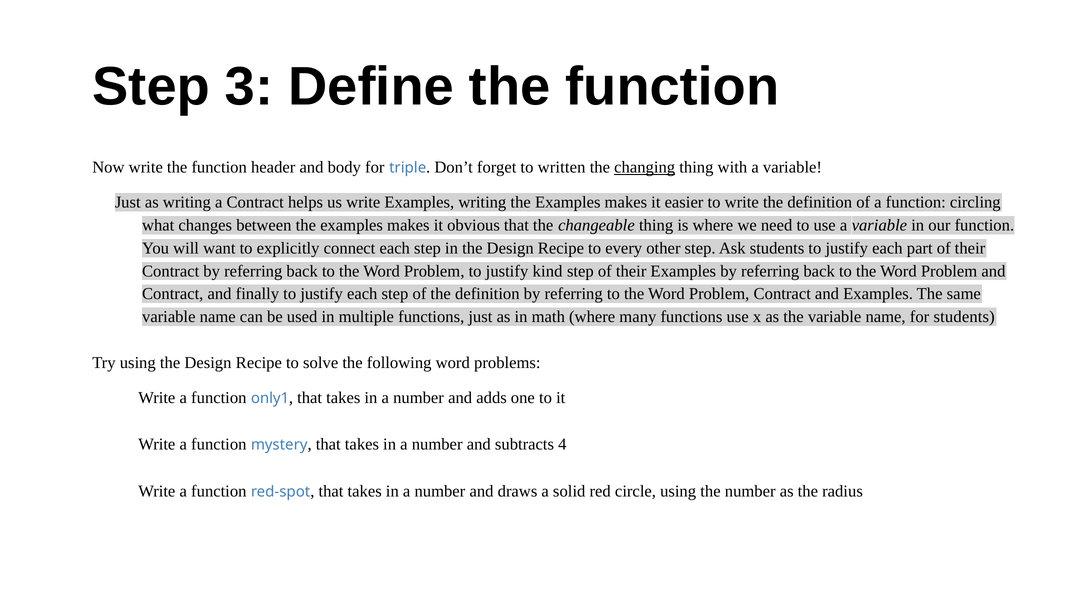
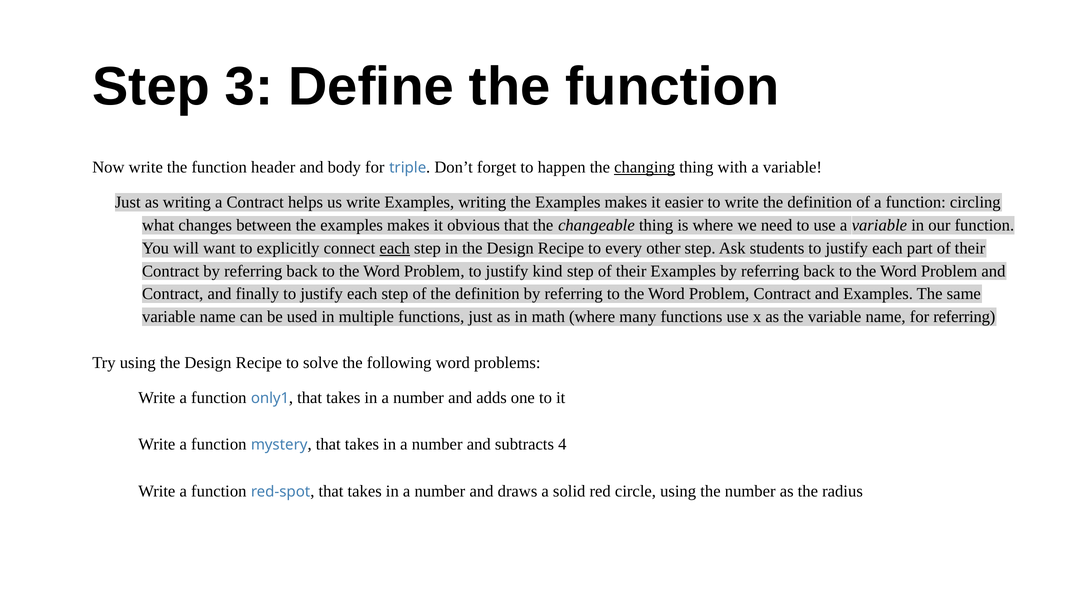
written: written -> happen (562, 167)
each underline: none -> present (395, 248)
for students: students -> referring (964, 317)
